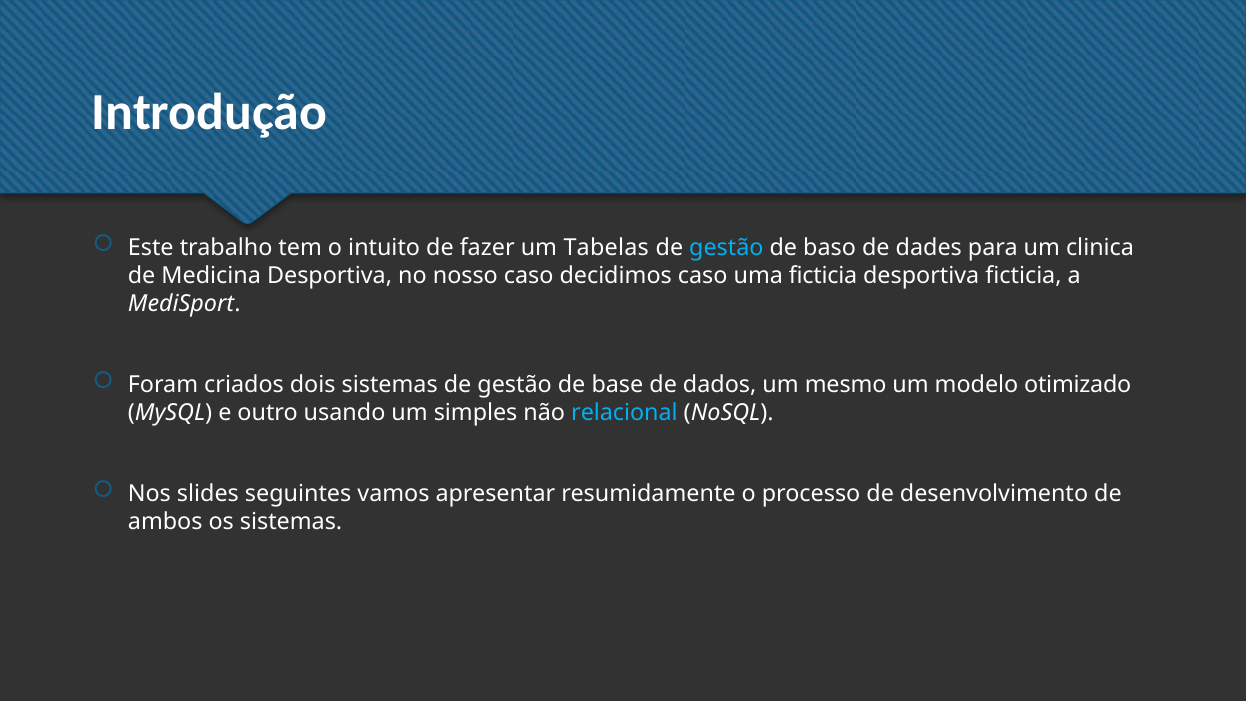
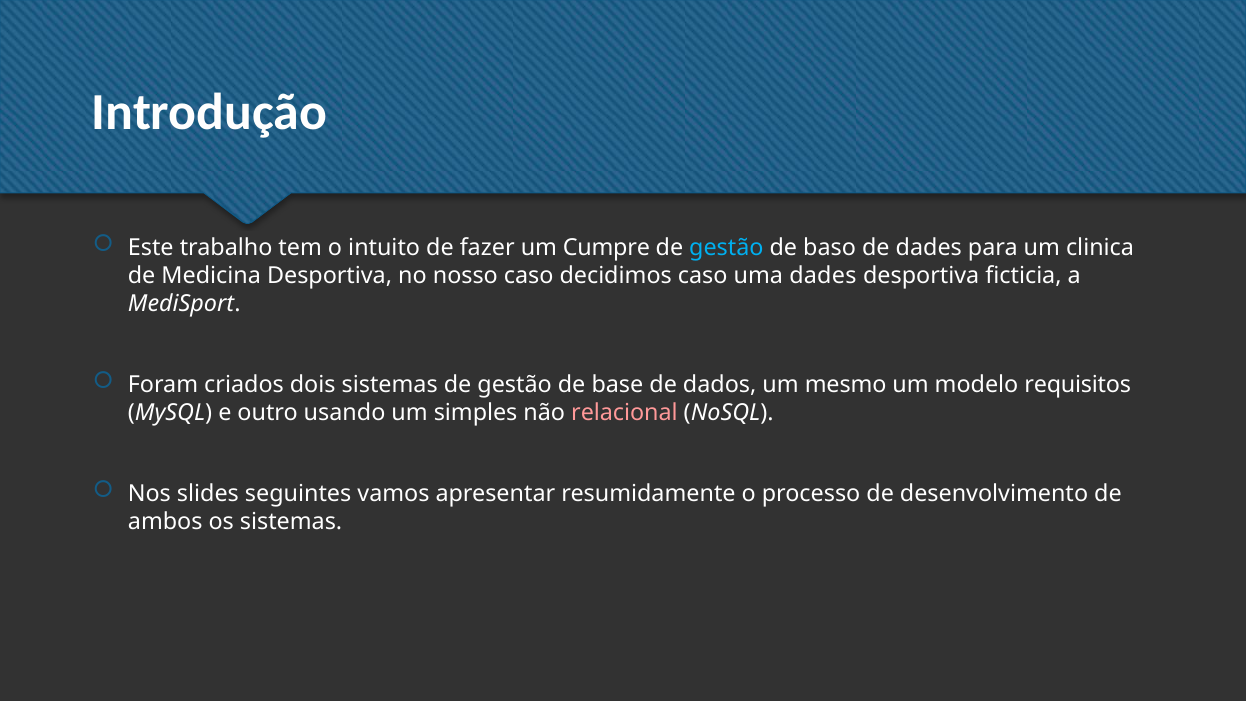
Tabelas: Tabelas -> Cumpre (606, 247)
uma ficticia: ficticia -> dades (823, 275)
otimizado: otimizado -> requisitos (1078, 384)
relacional colour: light blue -> pink (624, 412)
